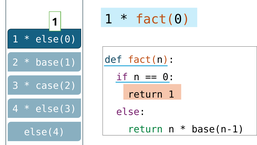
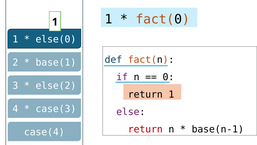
case(2: case(2 -> else(2 (56, 85)
else(3: else(3 -> case(3 (56, 109)
return colour: green -> red (145, 129)
else(4: else(4 -> case(4 (44, 132)
